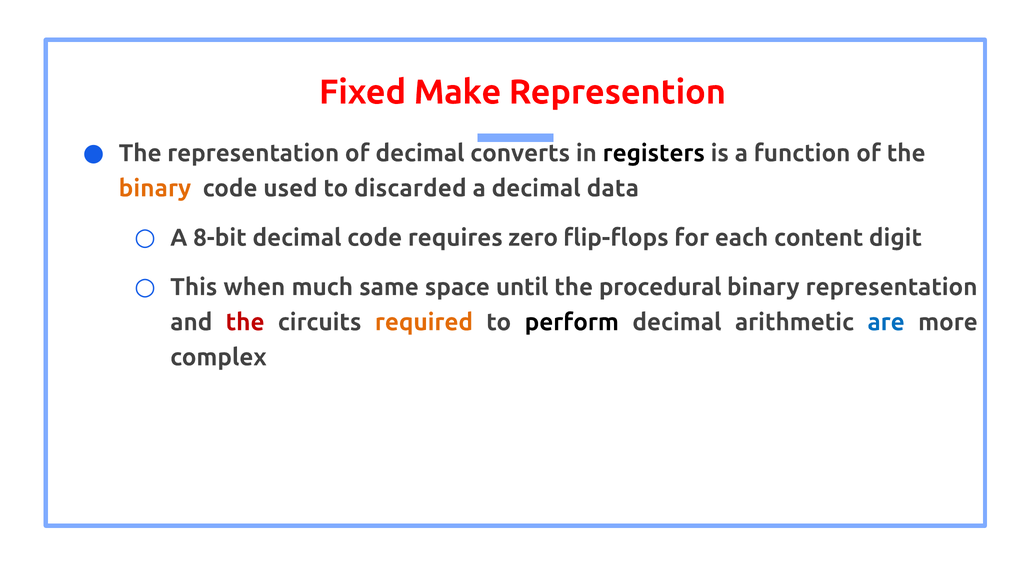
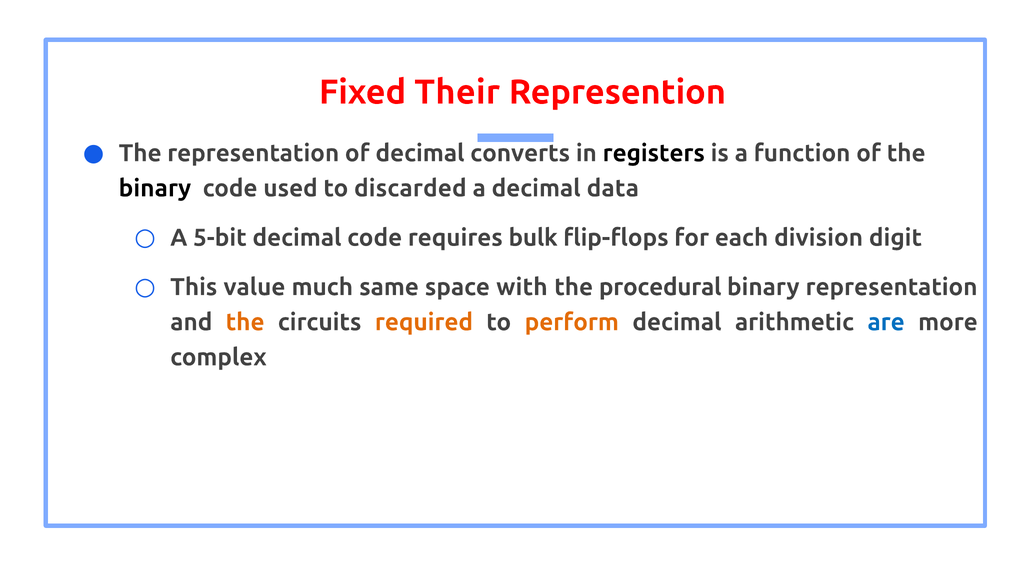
Make: Make -> Their (457, 92)
binary colour: orange -> black (155, 188)
8-bit: 8-bit -> 5-bit (220, 238)
zero: zero -> bulk (533, 238)
content: content -> division (819, 238)
when: when -> value (254, 287)
until: until -> with (522, 287)
the colour: red -> orange (245, 322)
perform colour: black -> orange (572, 322)
